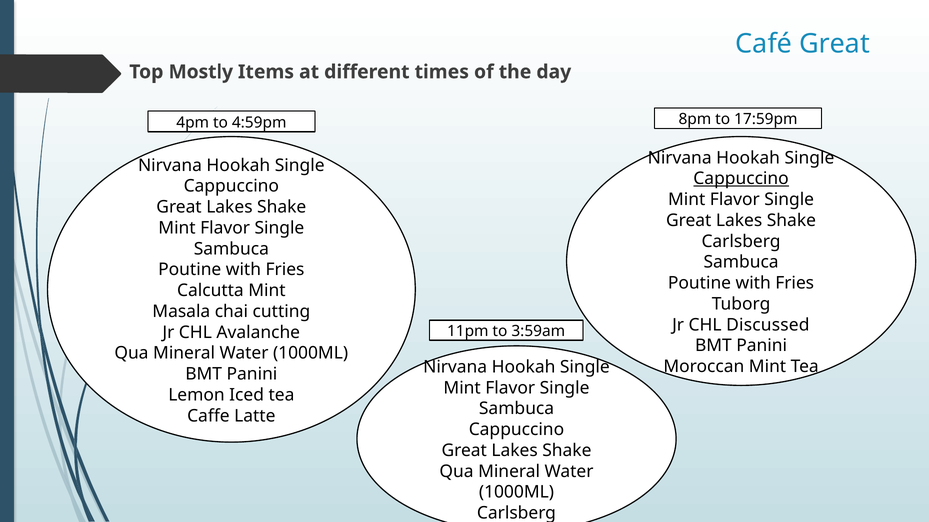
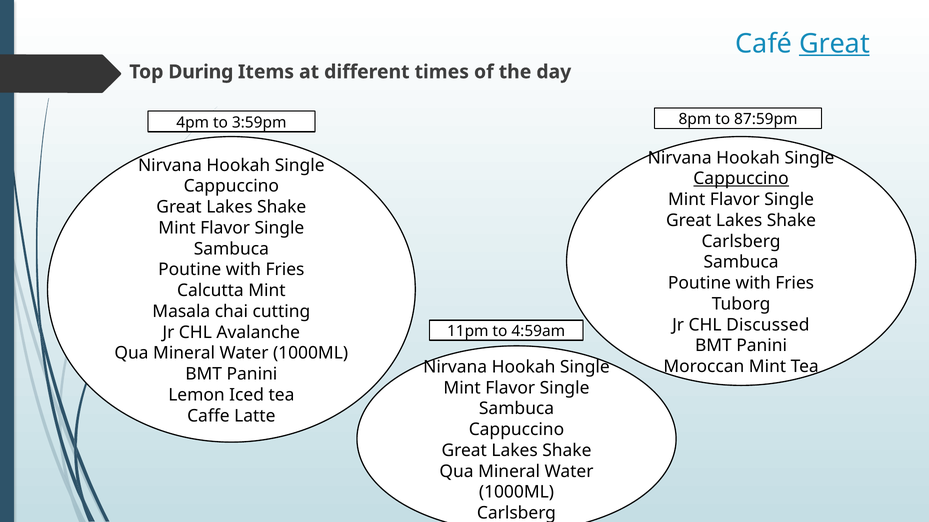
Great underline: none -> present (834, 44)
Mostly: Mostly -> During (201, 72)
4:59pm: 4:59pm -> 3:59pm (259, 123)
17:59pm: 17:59pm -> 87:59pm (766, 119)
3:59am: 3:59am -> 4:59am (538, 332)
